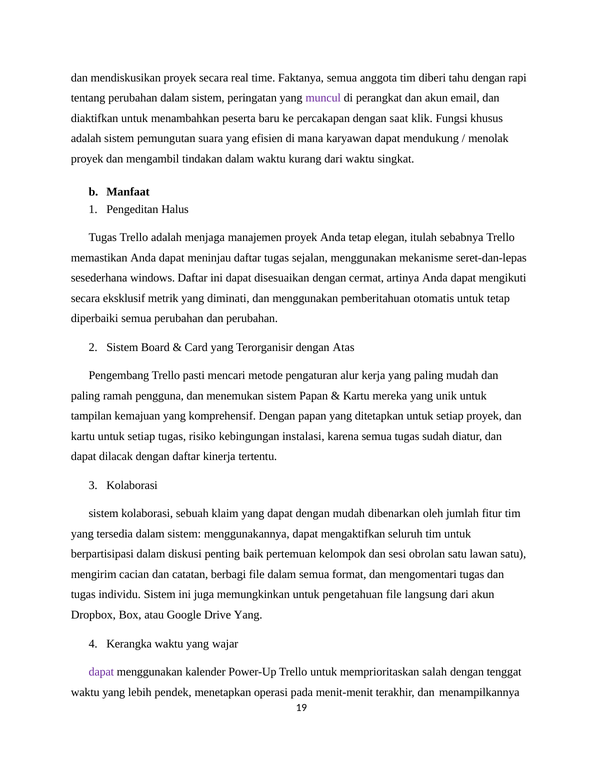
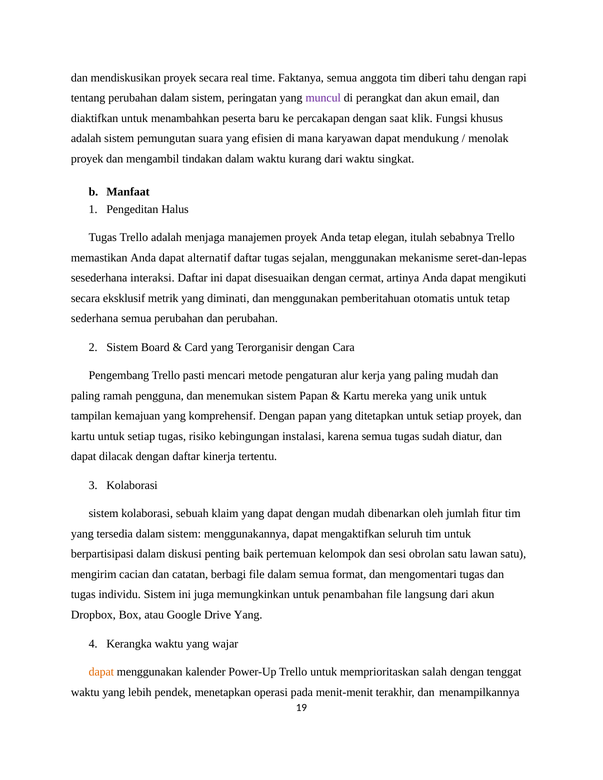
meninjau: meninjau -> alternatif (209, 258)
windows: windows -> interaksi (152, 278)
diperbaiki: diperbaiki -> sederhana (95, 319)
Atas: Atas -> Cara (344, 348)
pengetahuan: pengetahuan -> penambahan (353, 595)
dapat colour: purple -> orange (101, 672)
